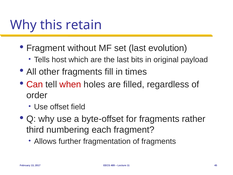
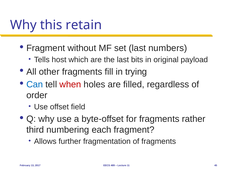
evolution: evolution -> numbers (168, 48)
times: times -> trying (136, 72)
Can colour: red -> blue (35, 84)
